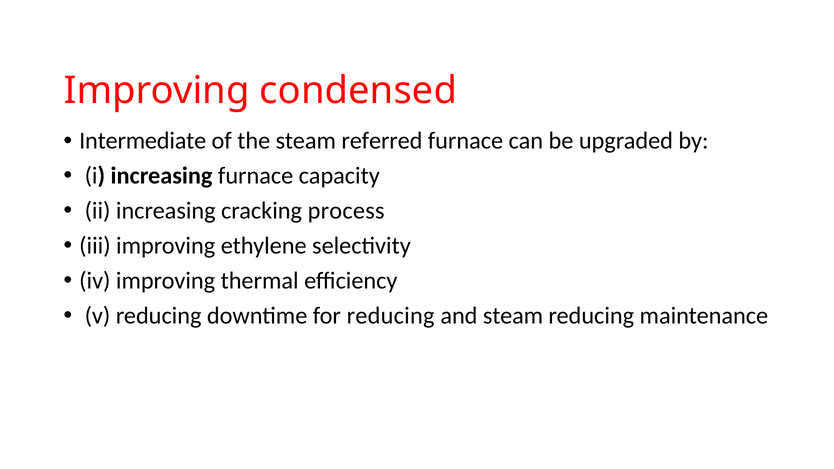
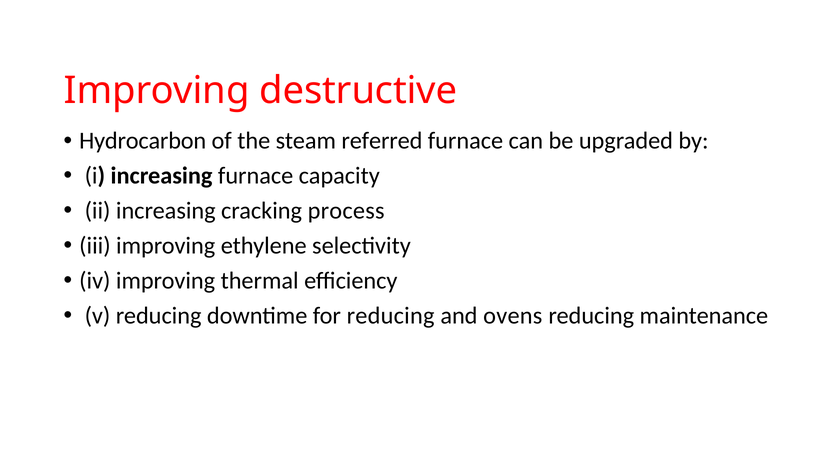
condensed: condensed -> destructive (358, 91)
Intermediate: Intermediate -> Hydrocarbon (143, 141)
and steam: steam -> ovens (513, 316)
